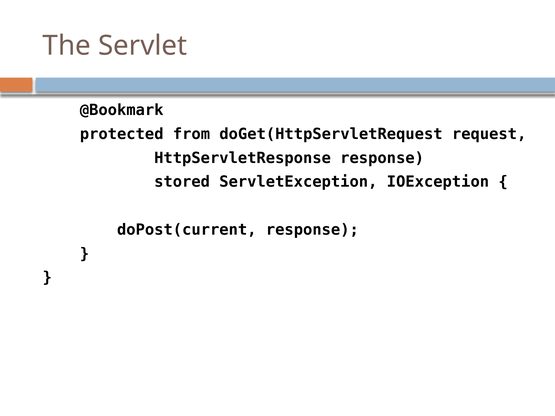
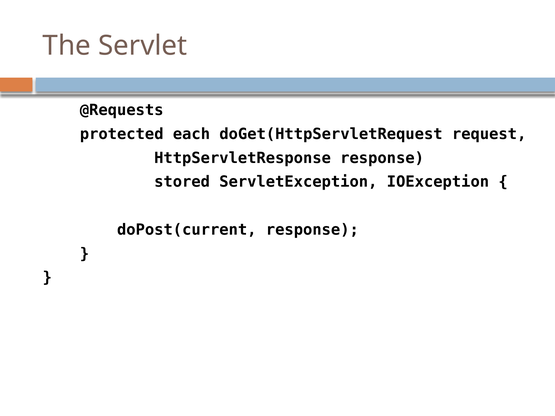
@Bookmark: @Bookmark -> @Requests (122, 110)
from: from -> each (191, 134)
